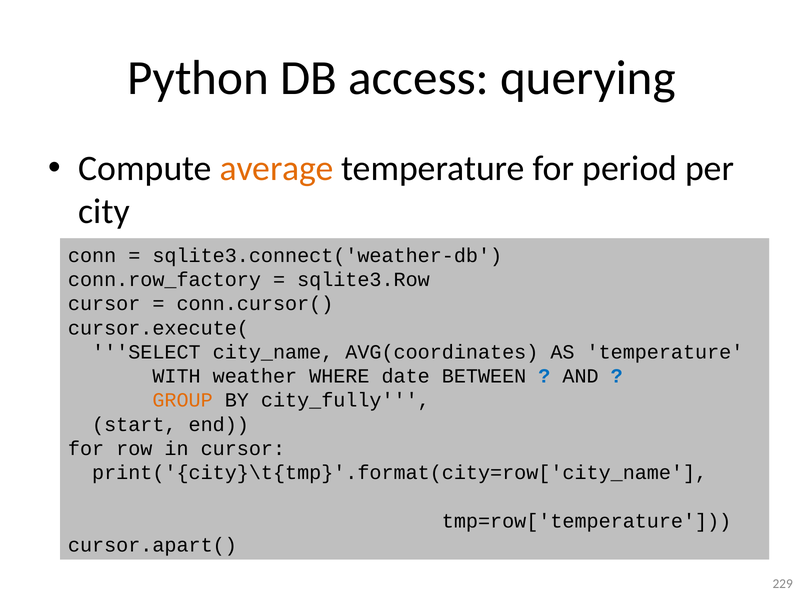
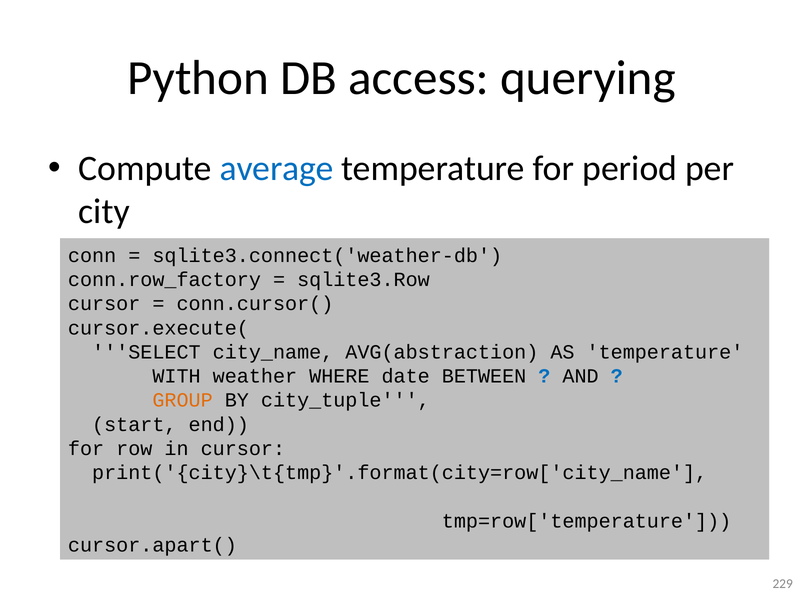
average colour: orange -> blue (277, 169)
AVG(coordinates: AVG(coordinates -> AVG(abstraction (442, 352)
city_fully: city_fully -> city_tuple (345, 400)
